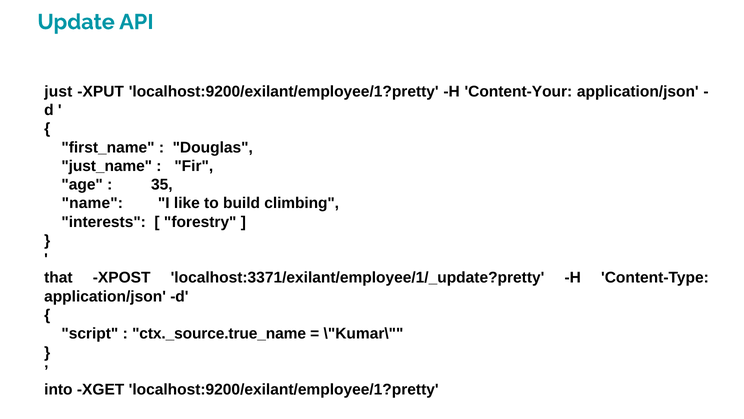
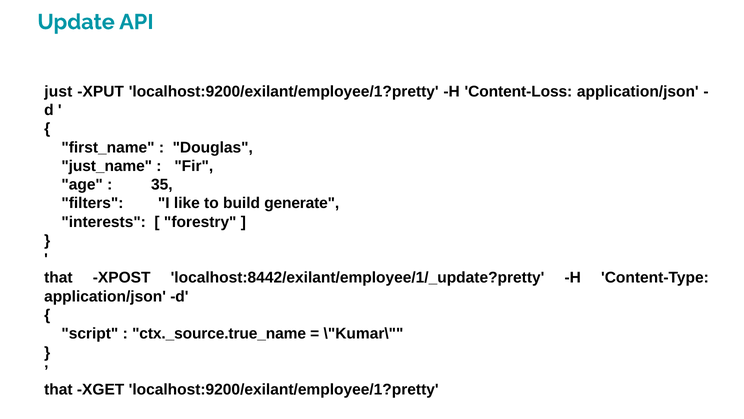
Content-Your: Content-Your -> Content-Loss (518, 91)
name: name -> filters (92, 203)
climbing: climbing -> generate (302, 203)
localhost:3371/exilant/employee/1/_update?pretty: localhost:3371/exilant/employee/1/_update?pretty -> localhost:8442/exilant/employee/1/_update?pretty (358, 278)
into: into -> that (58, 389)
